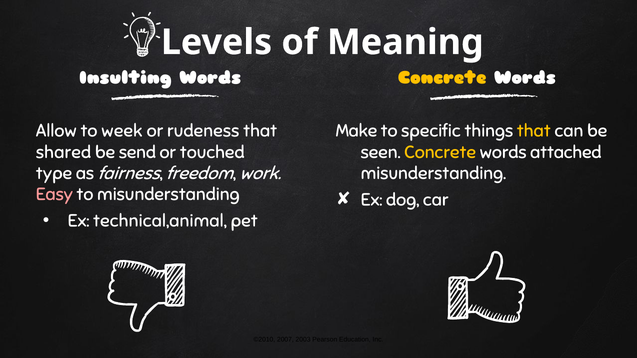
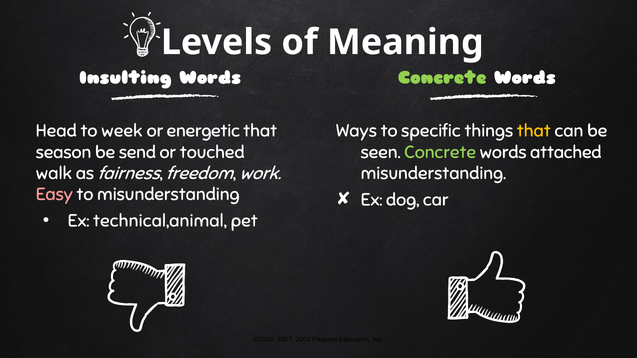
Concrete colour: yellow -> light green (442, 78)
Allow: Allow -> Head (56, 131)
rudeness: rudeness -> energetic (203, 131)
Make: Make -> Ways (356, 131)
shared: shared -> season (64, 152)
Concrete colour: yellow -> light green (440, 152)
type: type -> walk (54, 174)
